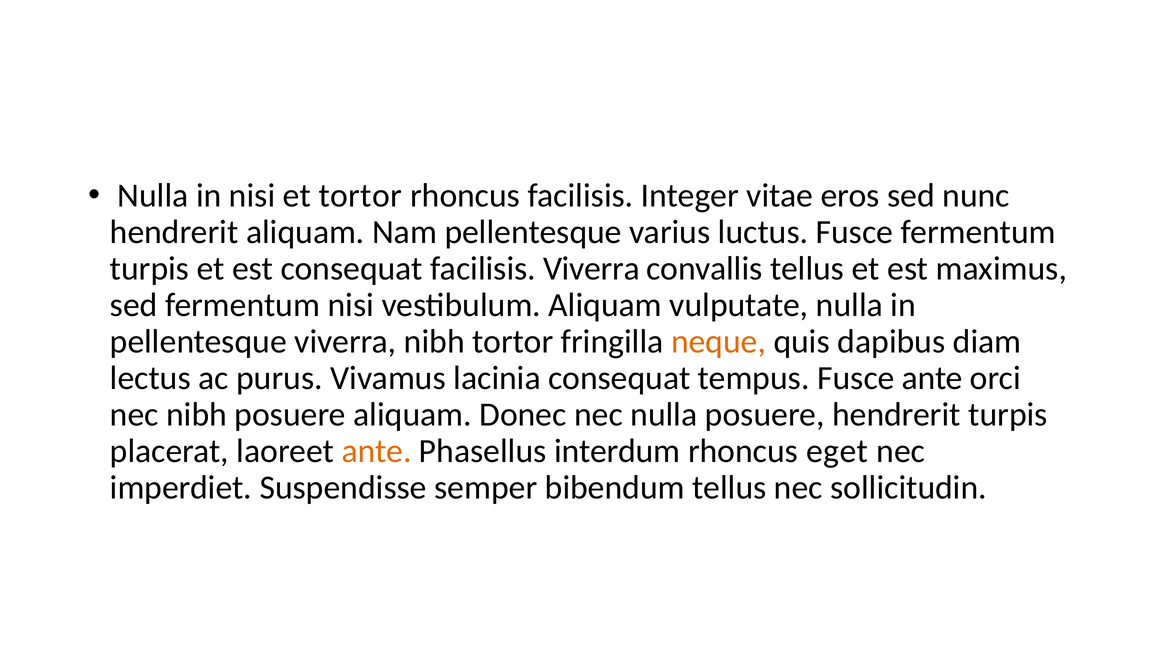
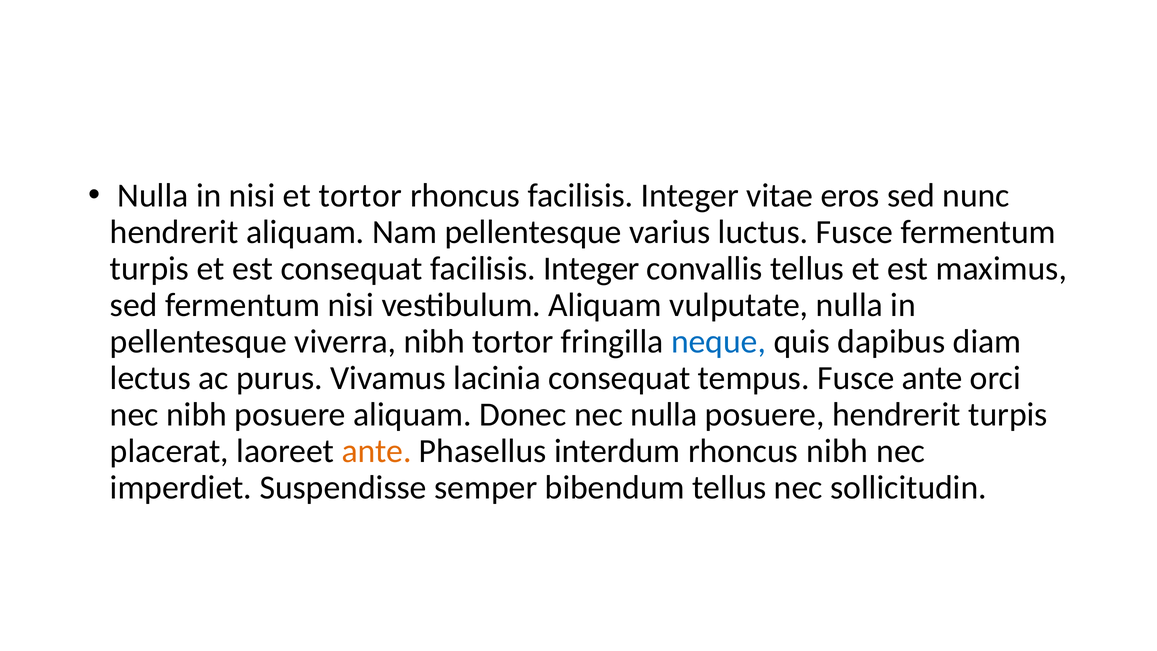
consequat facilisis Viverra: Viverra -> Integer (591, 269)
neque colour: orange -> blue (719, 341)
rhoncus eget: eget -> nibh (837, 451)
